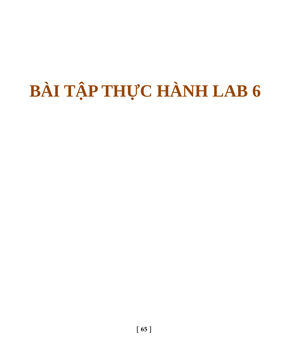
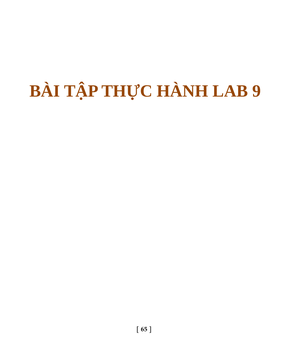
6: 6 -> 9 (257, 91)
